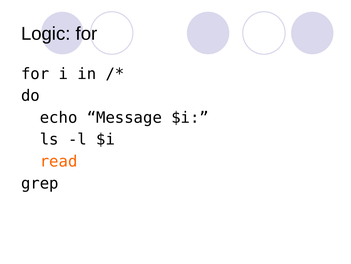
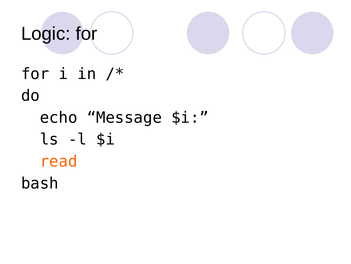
grep: grep -> bash (40, 183)
